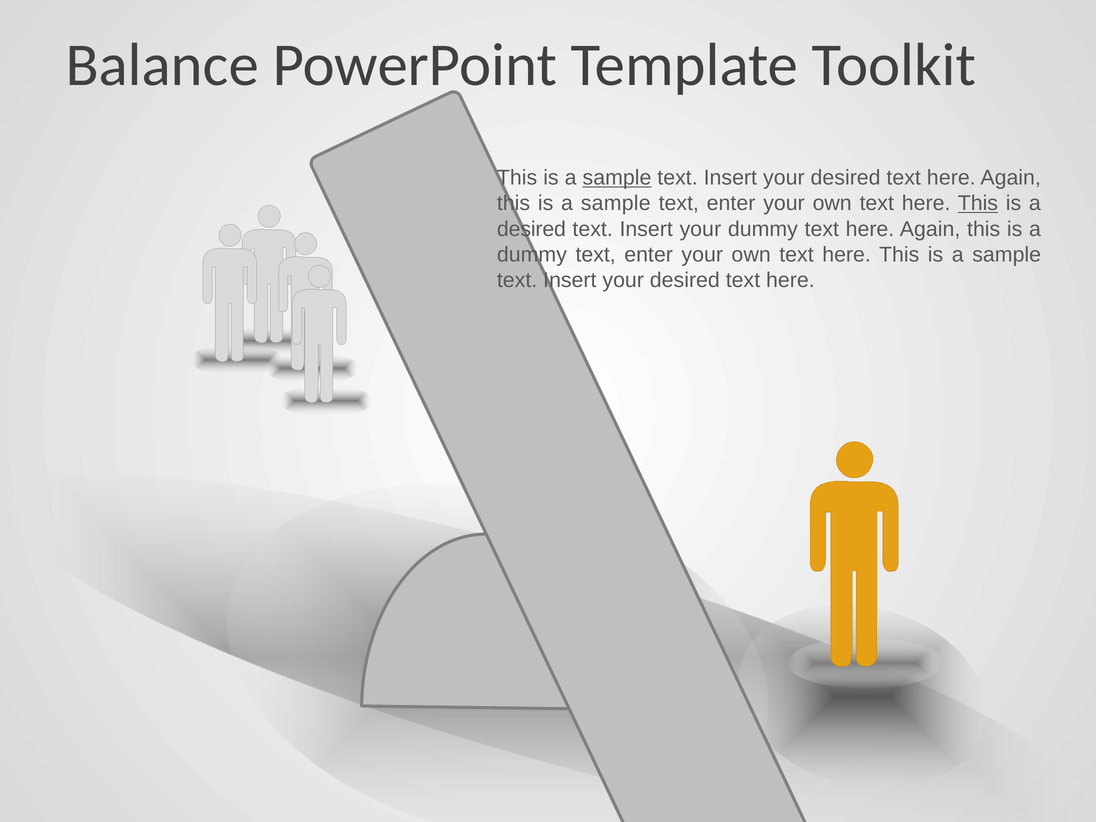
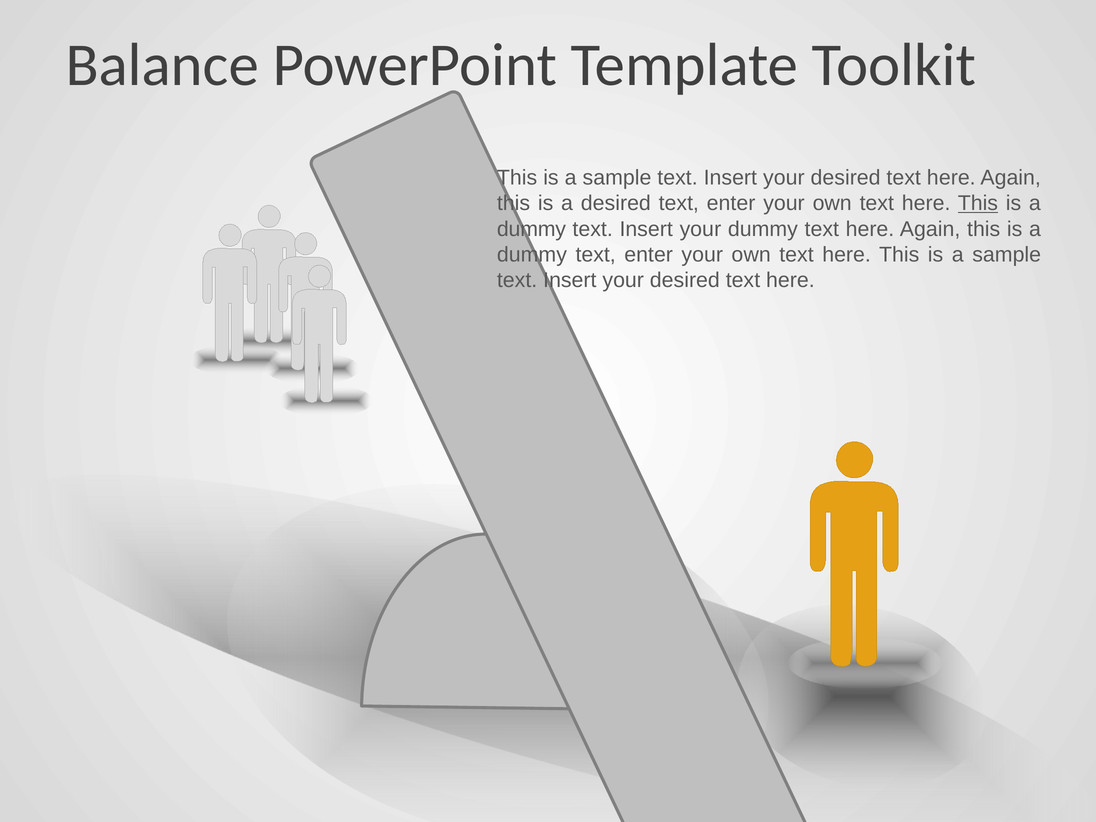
sample underline: present -> none (617, 178)
sample: sample -> desired (616, 203)
desired: desired -> dummy (531, 229)
